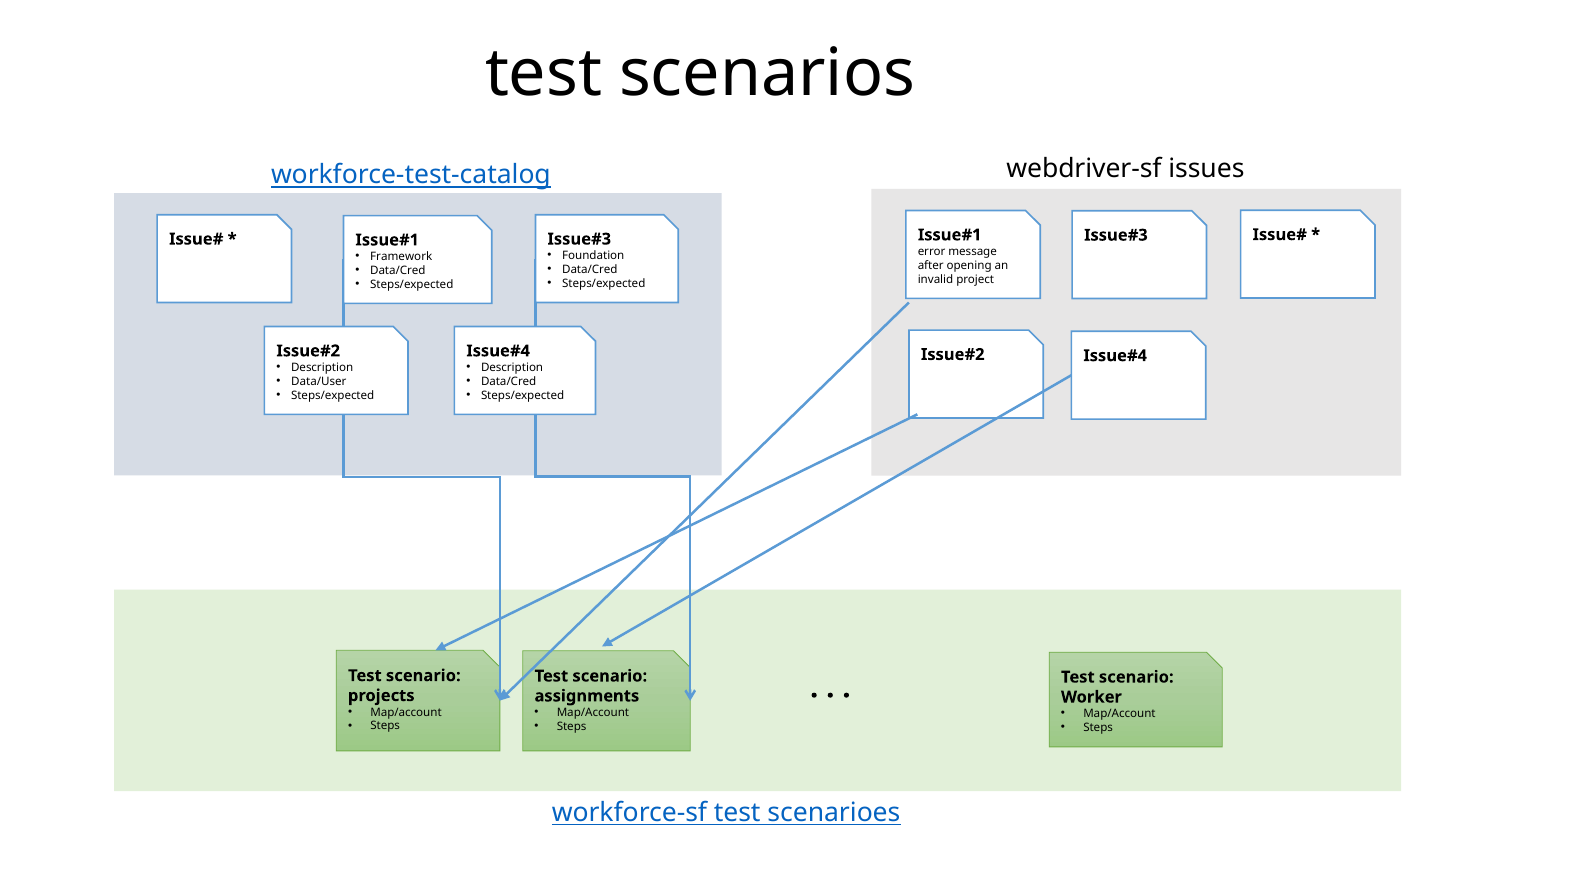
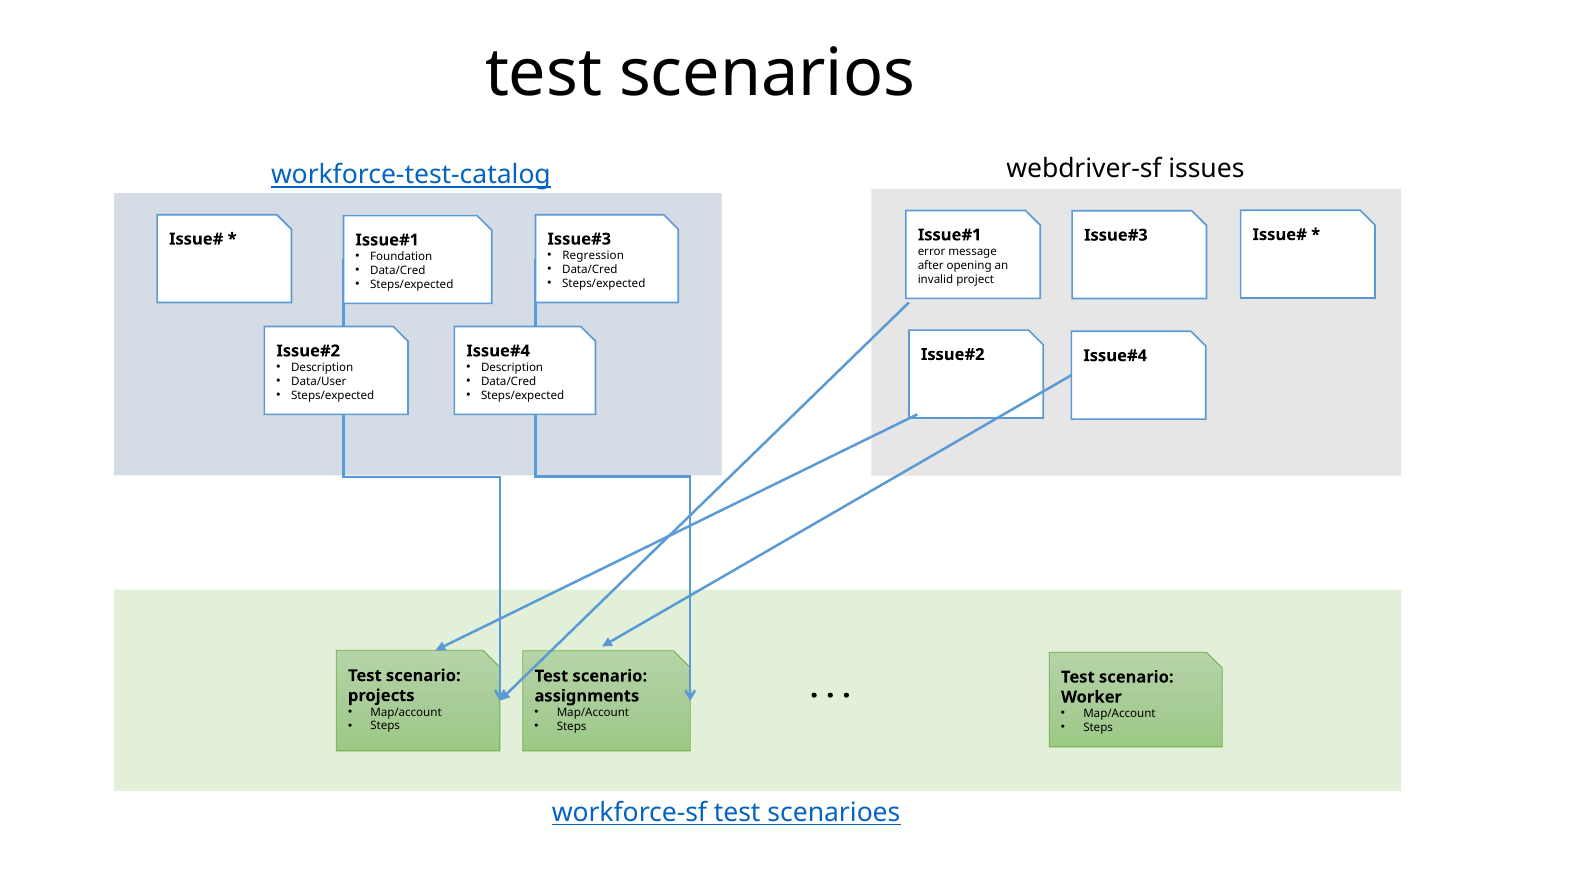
Foundation: Foundation -> Regression (593, 256)
Framework: Framework -> Foundation (401, 257)
